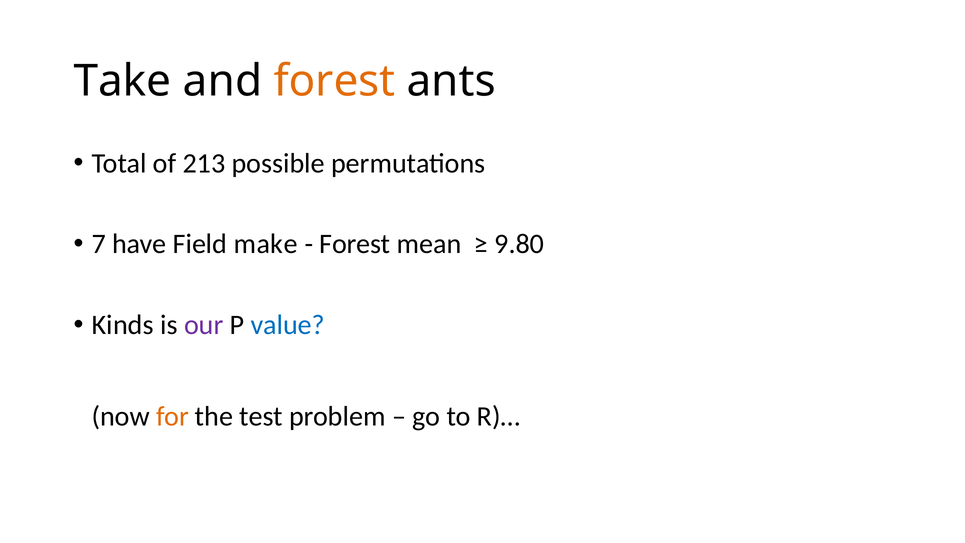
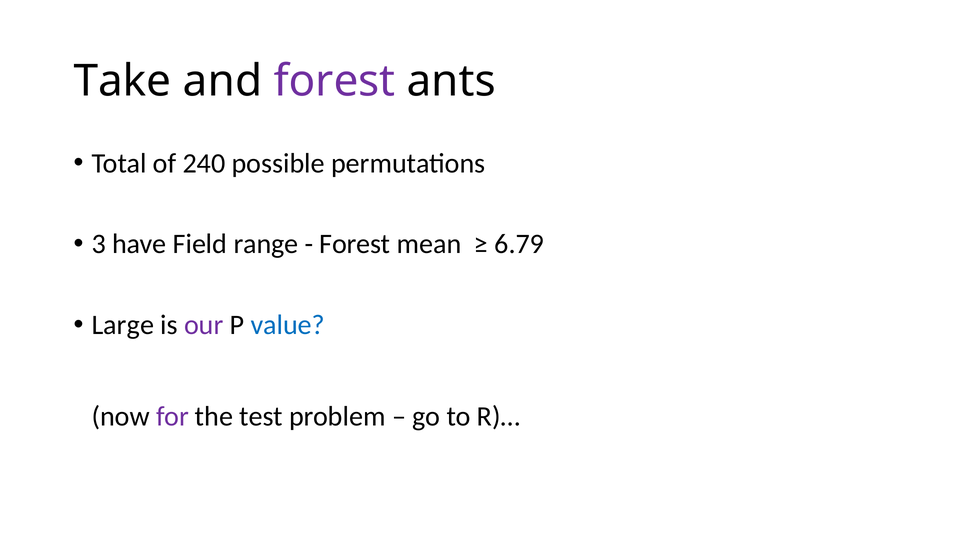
forest colour: orange -> purple (335, 81)
213: 213 -> 240 (204, 163)
7: 7 -> 3 (99, 244)
make: make -> range (266, 244)
9.80: 9.80 -> 6.79 (519, 244)
Kinds: Kinds -> Large (123, 325)
for colour: orange -> purple (172, 416)
